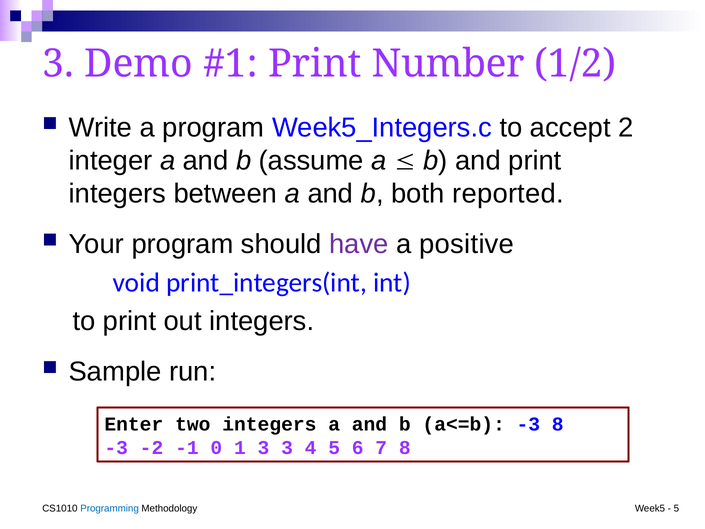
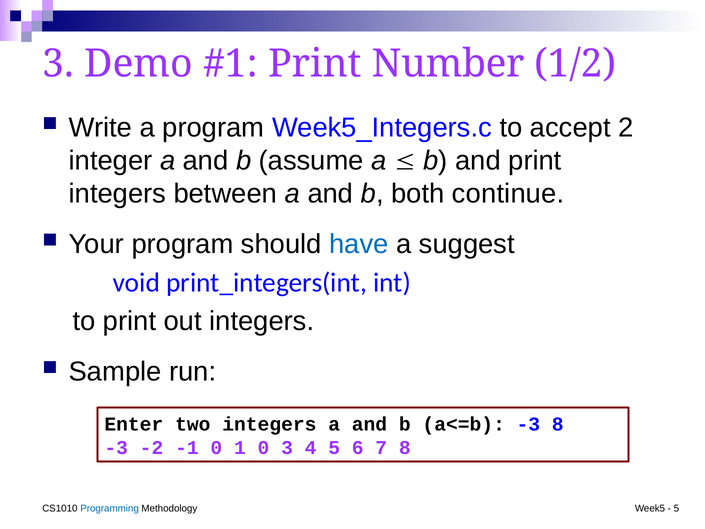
reported: reported -> continue (508, 193)
have colour: purple -> blue (359, 244)
positive: positive -> suggest (467, 244)
1 3: 3 -> 0 (263, 447)
